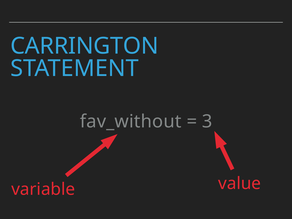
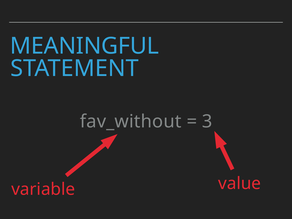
CARRINGTON: CARRINGTON -> MEANINGFUL (84, 46)
